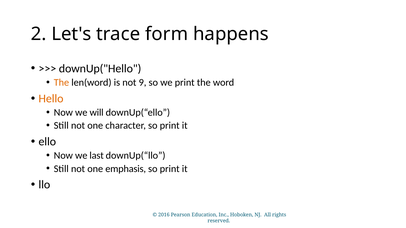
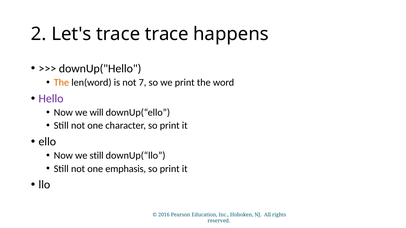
trace form: form -> trace (167, 34)
9: 9 -> 7 (143, 83)
Hello colour: orange -> purple (51, 99)
we last: last -> still (97, 156)
